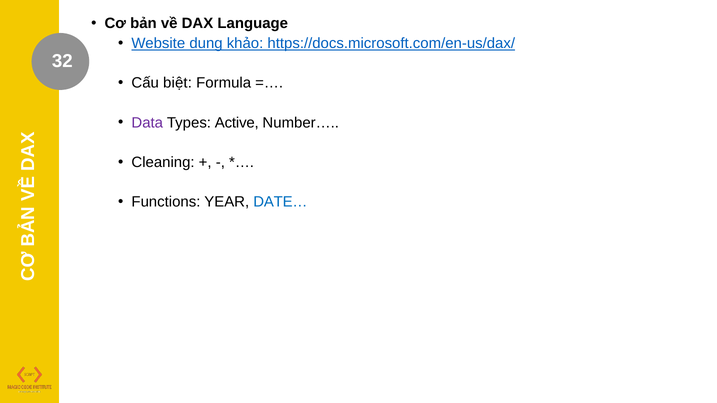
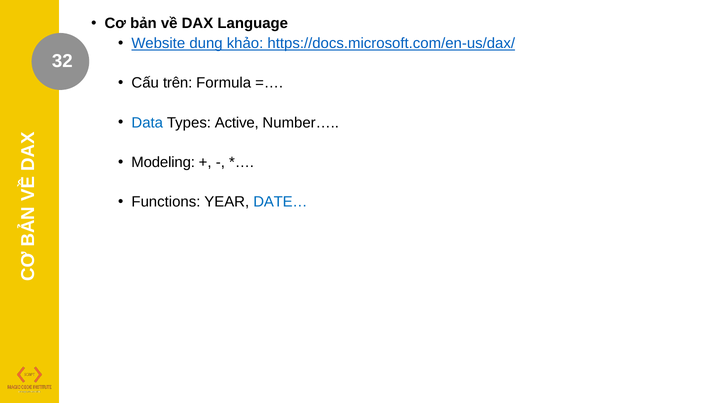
biệt: biệt -> trên (178, 83)
Data colour: purple -> blue (147, 123)
Cleaning: Cleaning -> Modeling (163, 162)
